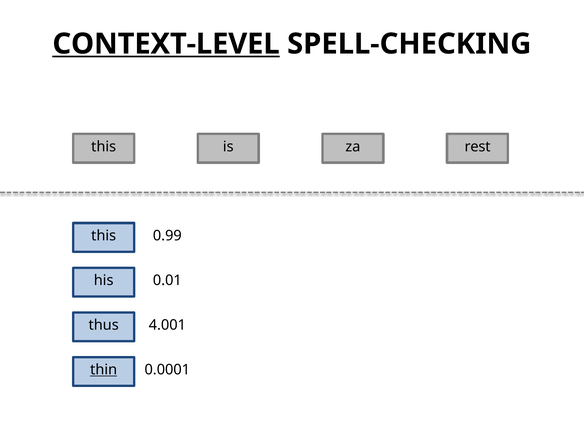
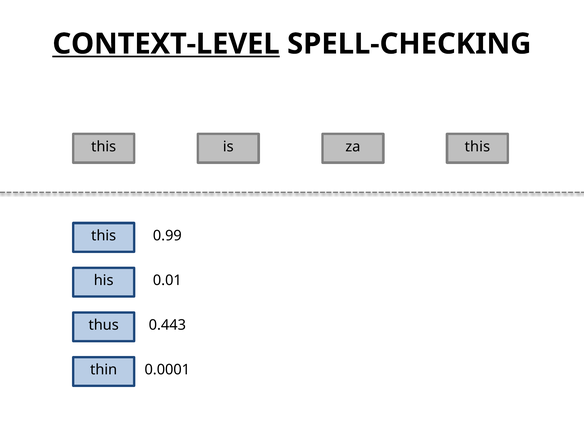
za rest: rest -> this (477, 147)
4.001: 4.001 -> 0.443 (167, 325)
thin underline: present -> none (104, 370)
